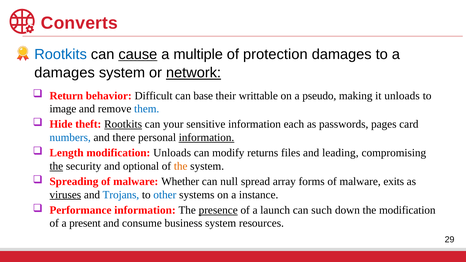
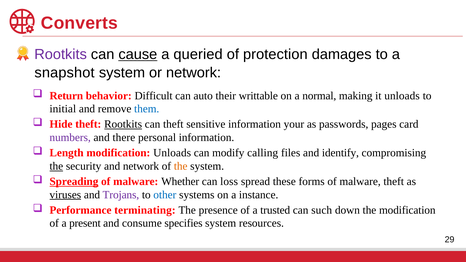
Rootkits colour: blue -> purple (61, 54)
multiple: multiple -> queried (198, 54)
damages: damages -> snapshot (65, 73)
network underline: present -> none (194, 73)
base: base -> auto (203, 96)
pseudo: pseudo -> normal (319, 96)
image: image -> initial (63, 109)
can your: your -> theft (173, 124)
each: each -> your (294, 124)
numbers colour: blue -> purple (70, 137)
information underline: present -> none (207, 137)
returns: returns -> calling (263, 153)
leading: leading -> identify (340, 153)
and optional: optional -> network (141, 166)
Spreading underline: none -> present (74, 182)
null: null -> loss (229, 182)
array: array -> these (284, 182)
malware exits: exits -> theft (394, 182)
Trojans colour: blue -> purple (121, 195)
Performance information: information -> terminating (145, 210)
presence underline: present -> none (218, 210)
launch: launch -> trusted (275, 210)
business: business -> specifies (184, 223)
